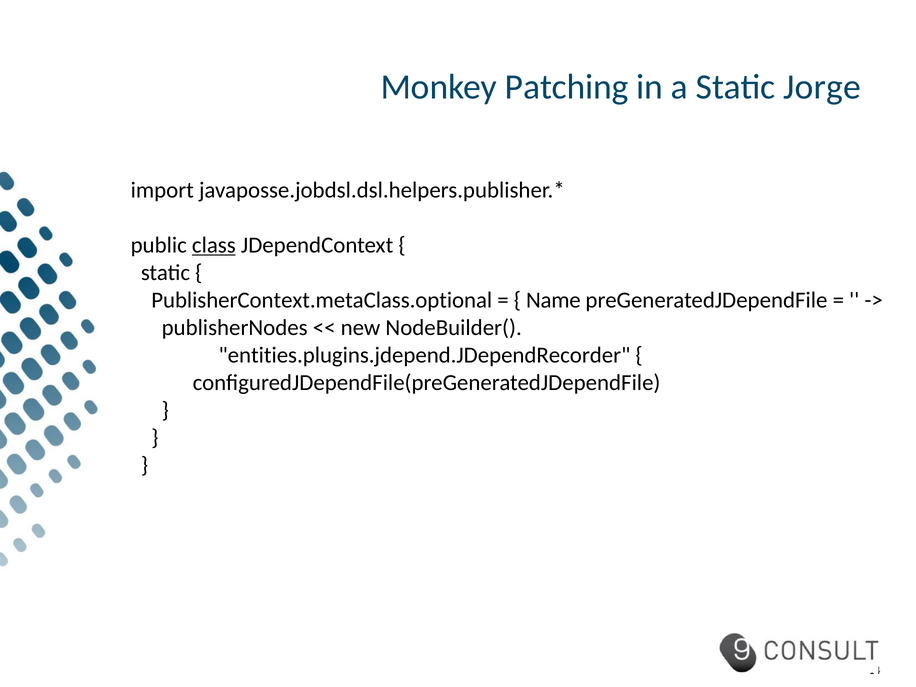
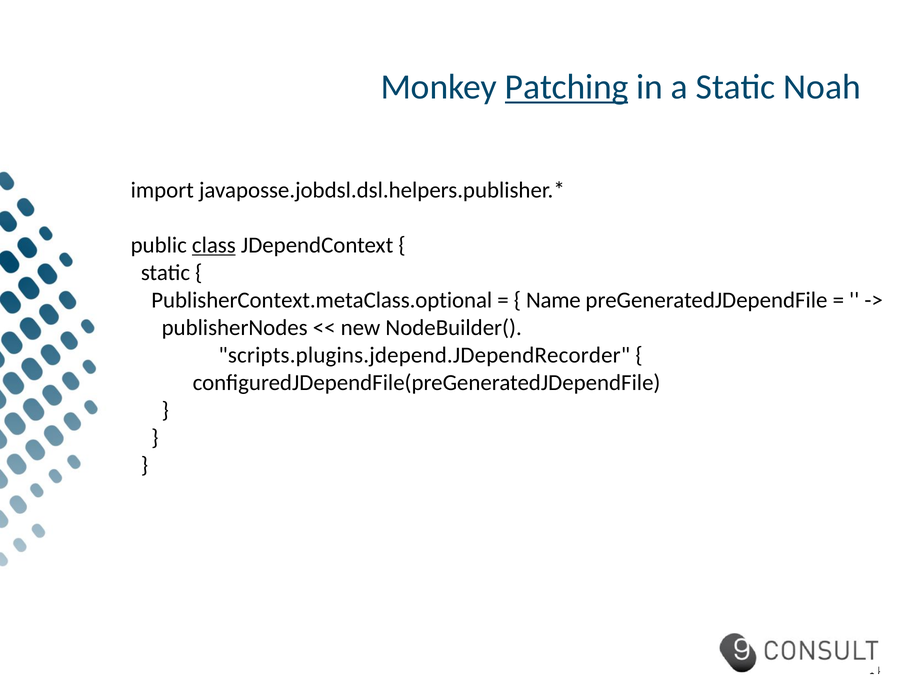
Patching underline: none -> present (567, 87)
Jorge: Jorge -> Noah (822, 87)
entities.plugins.jdepend.JDependRecorder: entities.plugins.jdepend.JDependRecorder -> scripts.plugins.jdepend.JDependRecorder (424, 355)
